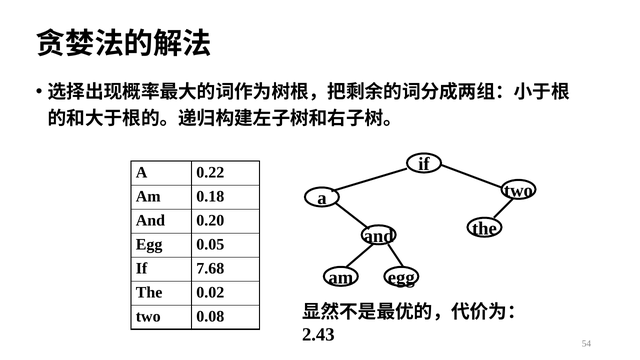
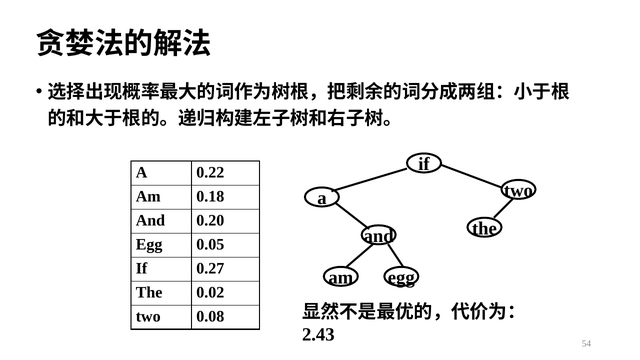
7.68: 7.68 -> 0.27 (210, 269)
